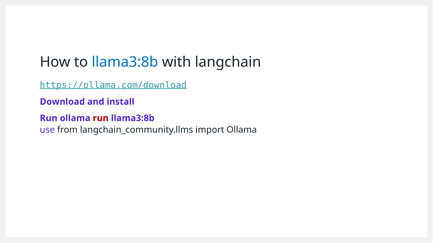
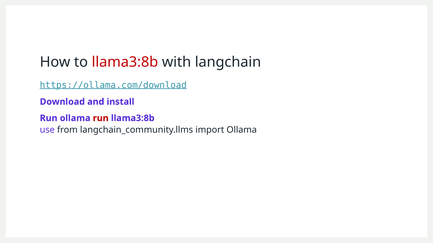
llama3:8b colour: blue -> red (125, 62)
